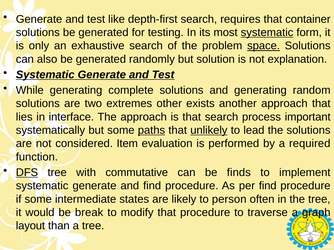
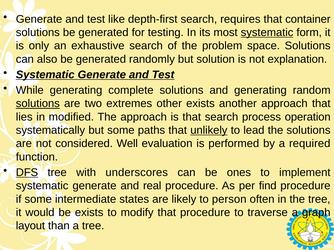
space underline: present -> none (264, 46)
solutions underline: none -> present (38, 104)
interface: interface -> modified (71, 117)
important: important -> operation (308, 117)
paths underline: present -> none (151, 130)
Item: Item -> Well (127, 144)
commutative: commutative -> underscores (137, 173)
finds: finds -> ones (239, 173)
and find: find -> real (152, 186)
be break: break -> exists (89, 213)
